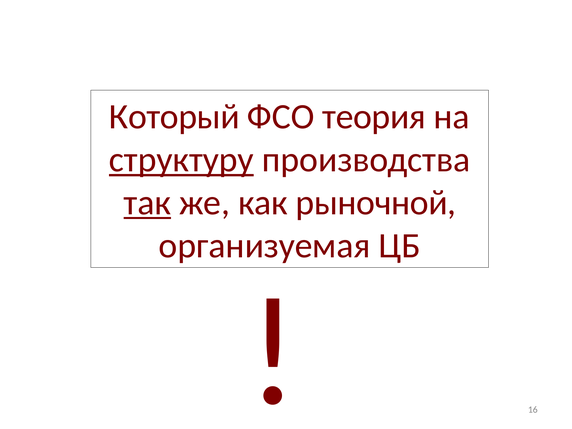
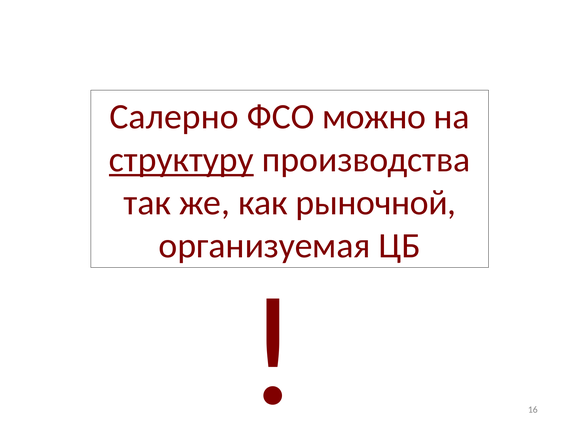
Который: Который -> Салерно (174, 117)
теория: теория -> можно (374, 117)
так underline: present -> none (147, 203)
